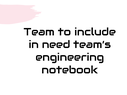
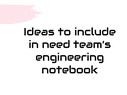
Team: Team -> Ideas (39, 32)
